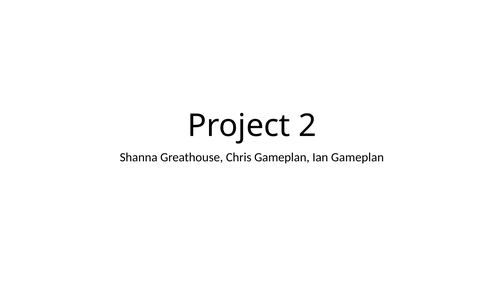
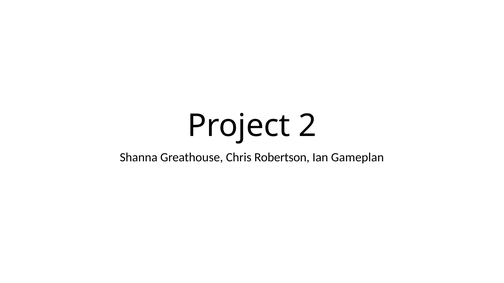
Chris Gameplan: Gameplan -> Robertson (282, 158)
